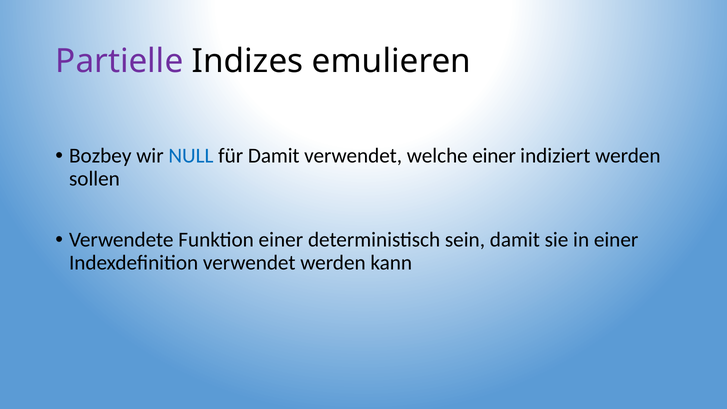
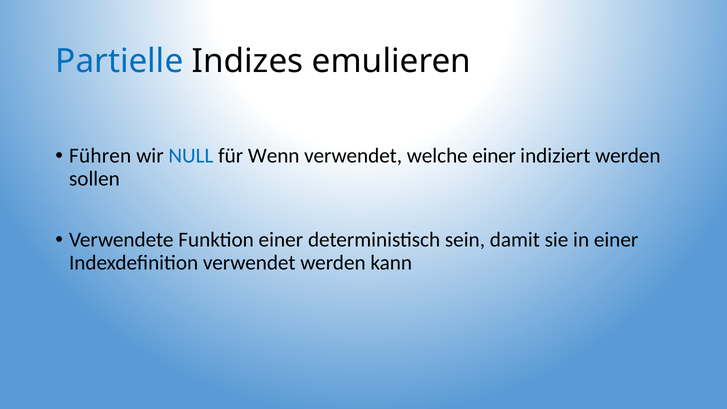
Partielle colour: purple -> blue (119, 61)
Bozbey: Bozbey -> Führen (100, 156)
für Damit: Damit -> Wenn (274, 156)
